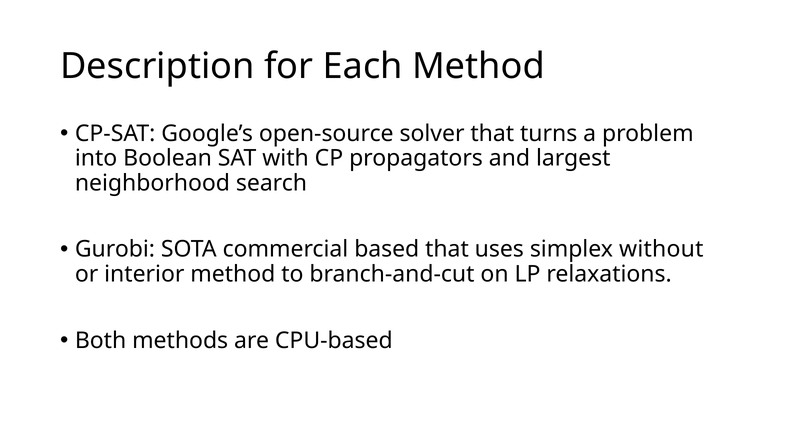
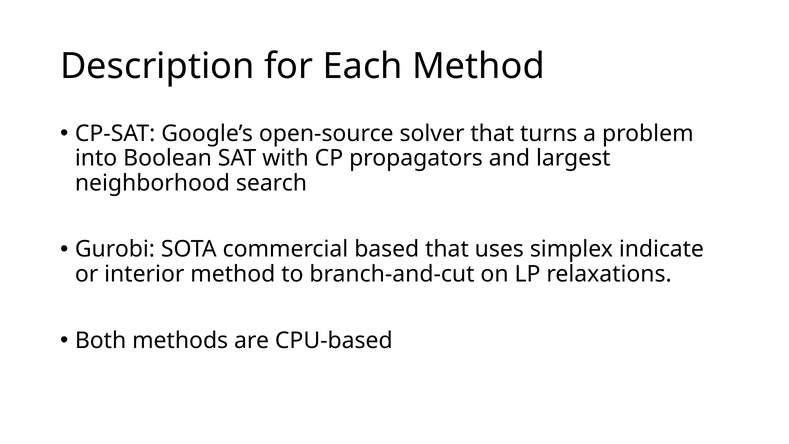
without: without -> indicate (661, 249)
